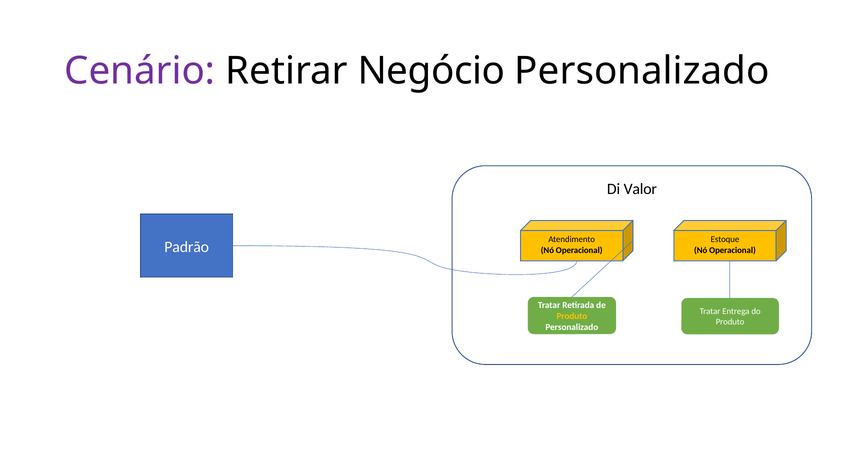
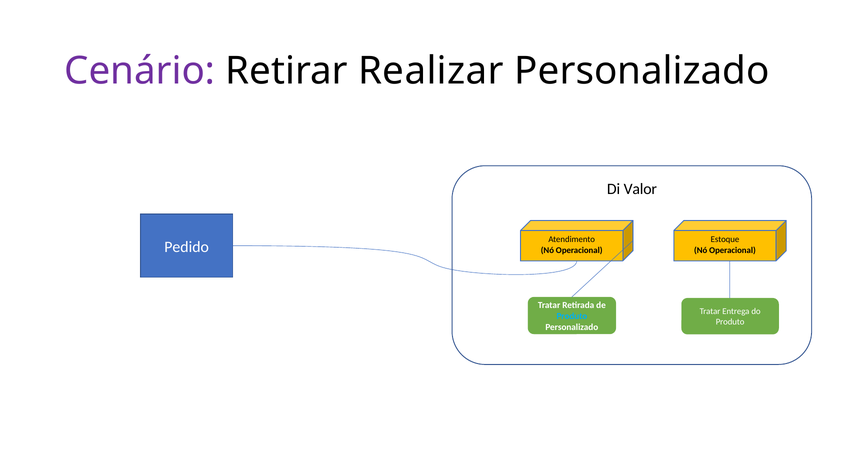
Negócio: Negócio -> Realizar (431, 71)
Padrão: Padrão -> Pedido (187, 247)
Produto colour: yellow -> light blue (572, 316)
